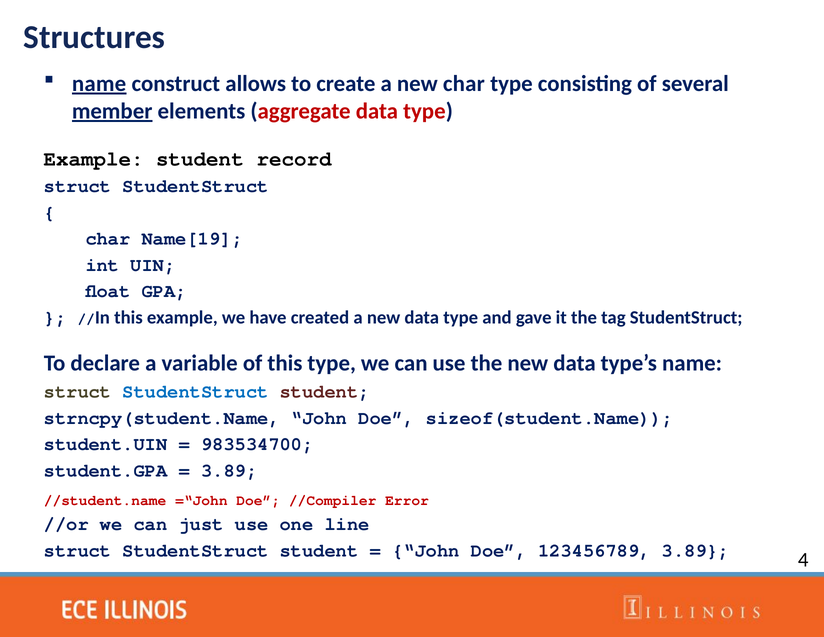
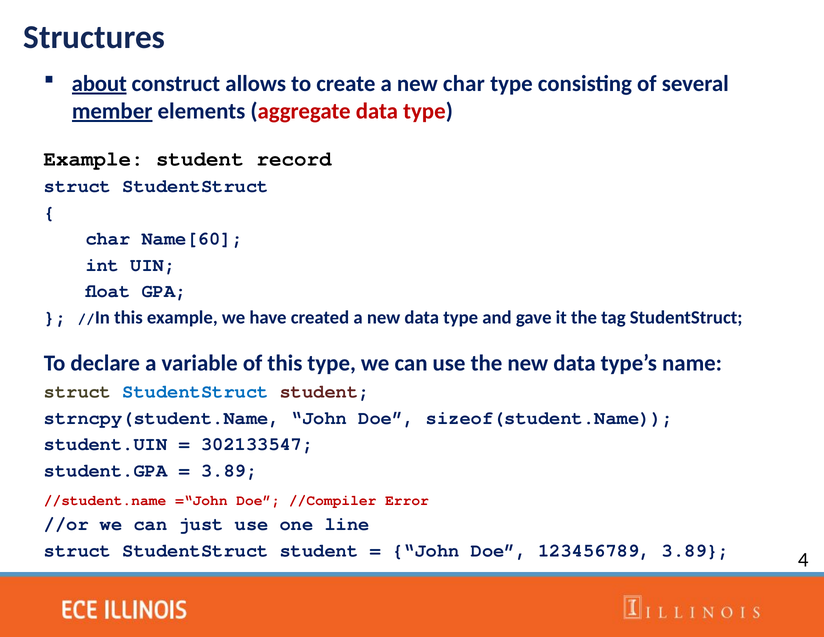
name: name -> about (99, 84)
Name[19: Name[19 -> Name[60 (192, 239)
983534700: 983534700 -> 302133547 (257, 444)
